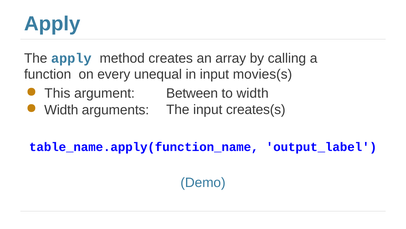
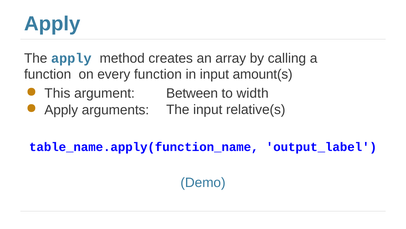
every unequal: unequal -> function (158, 74)
movies(s: movies(s -> amount(s (263, 74)
Width: Width -> Apply (61, 110)
creates(s: creates(s -> relative(s (256, 109)
